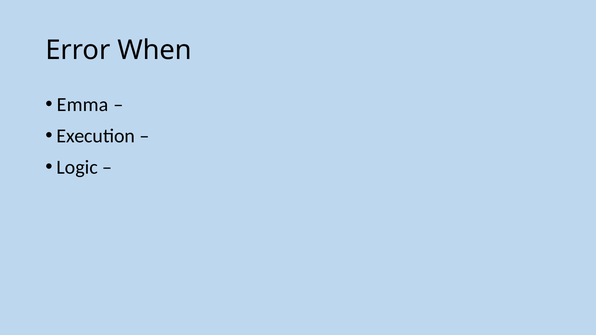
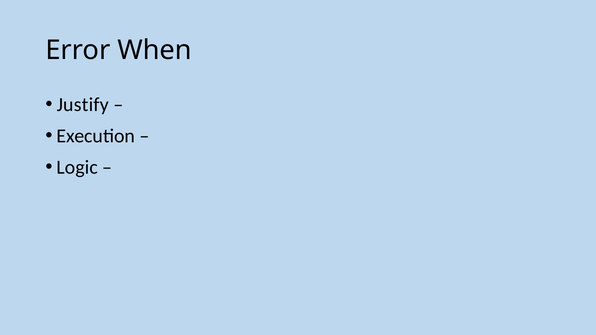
Emma: Emma -> Justify (83, 105)
